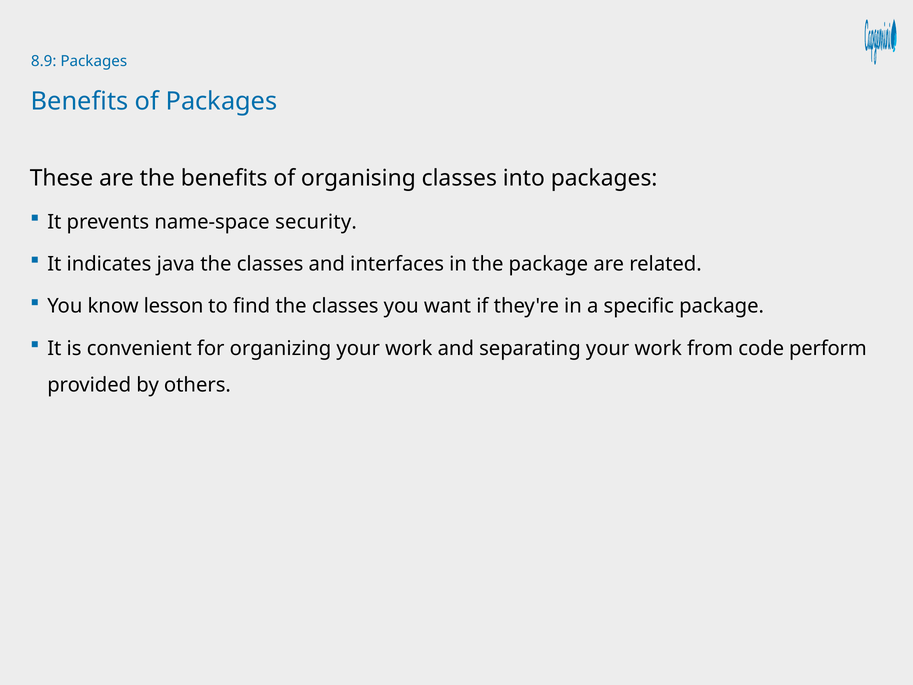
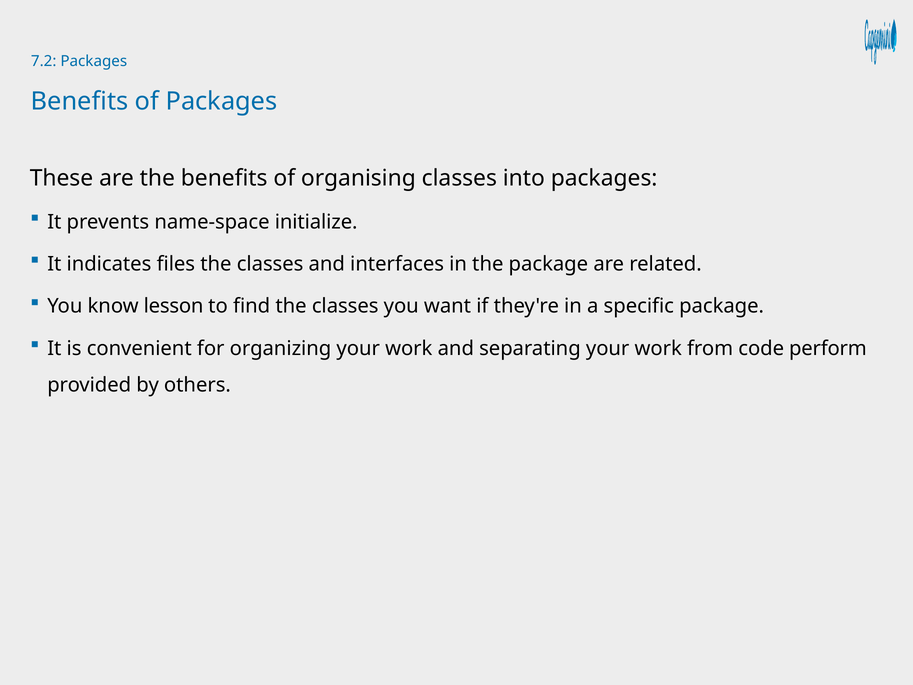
8.9: 8.9 -> 7.2 (44, 61)
security: security -> initialize (316, 222)
java: java -> files (176, 264)
